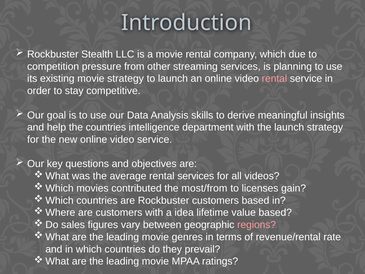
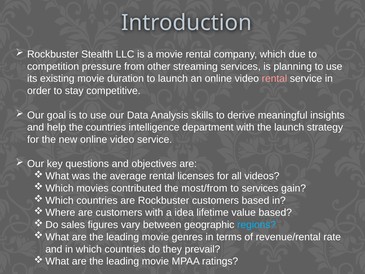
movie strategy: strategy -> duration (126, 79)
rental services: services -> licenses (196, 176)
to licenses: licenses -> services (260, 188)
regions colour: pink -> light blue (257, 225)
